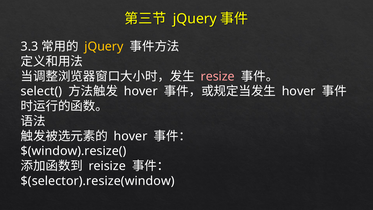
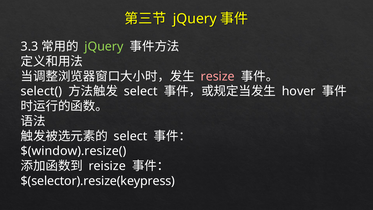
jQuery colour: yellow -> light green (104, 46)
hover: hover -> select (141, 91)
hover: hover -> select (131, 136)
$(selector).resize(window: $(selector).resize(window -> $(selector).resize(keypress (98, 181)
